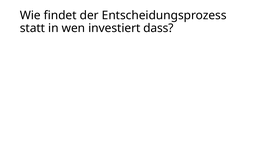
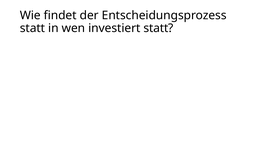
investiert dass: dass -> statt (158, 28)
